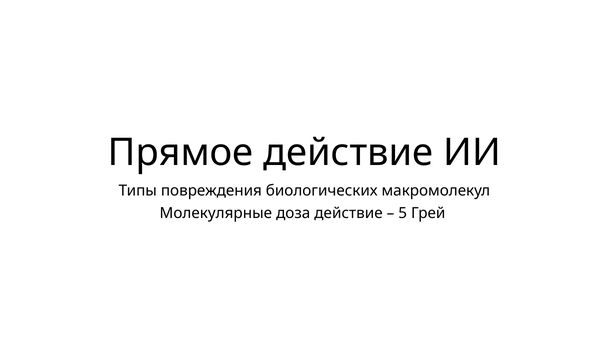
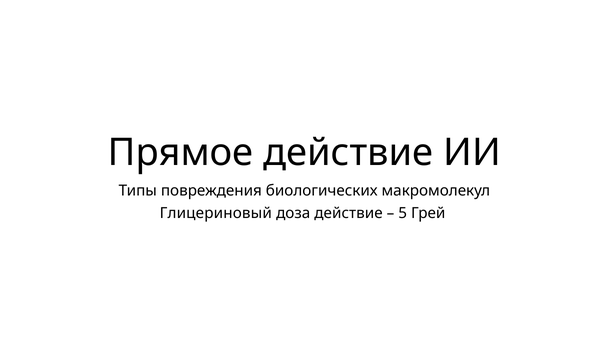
Молекулярные: Молекулярные -> Глицериновый (216, 213)
